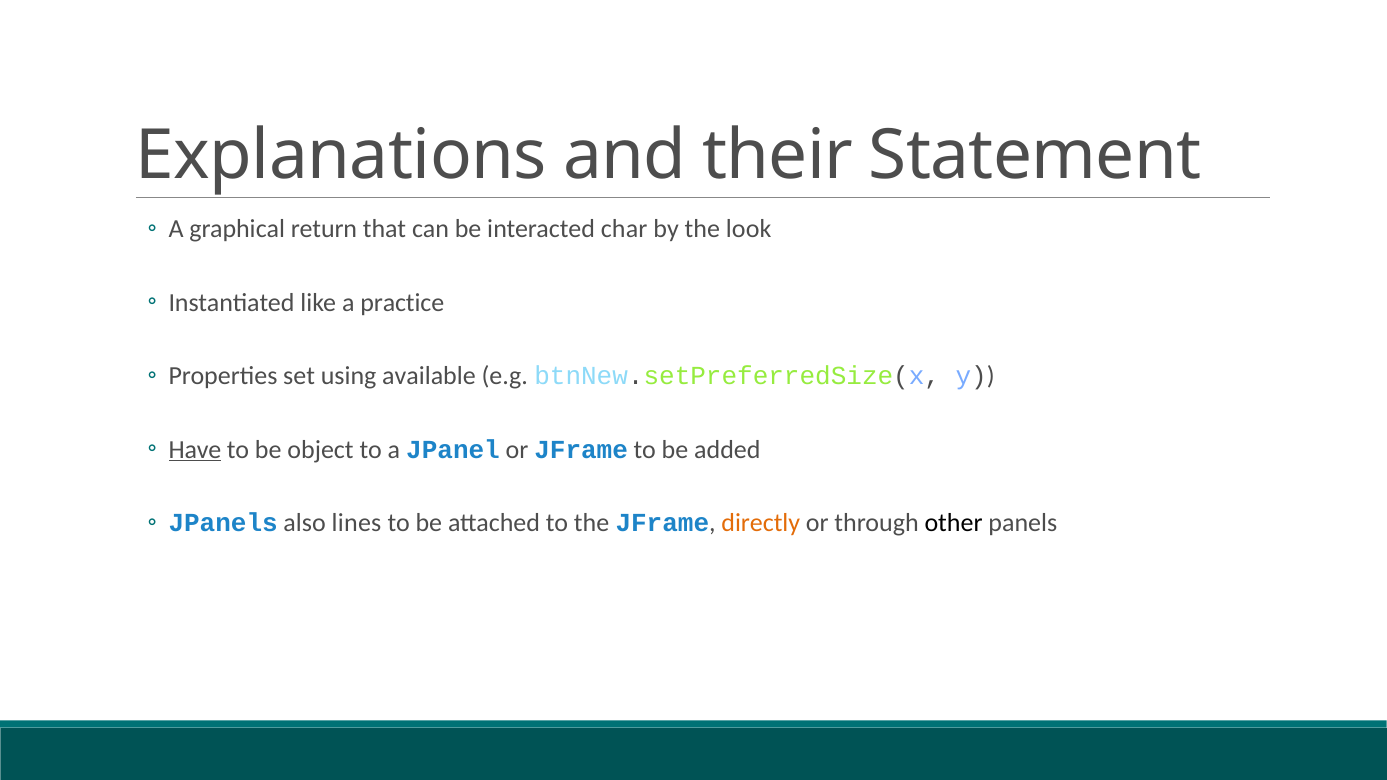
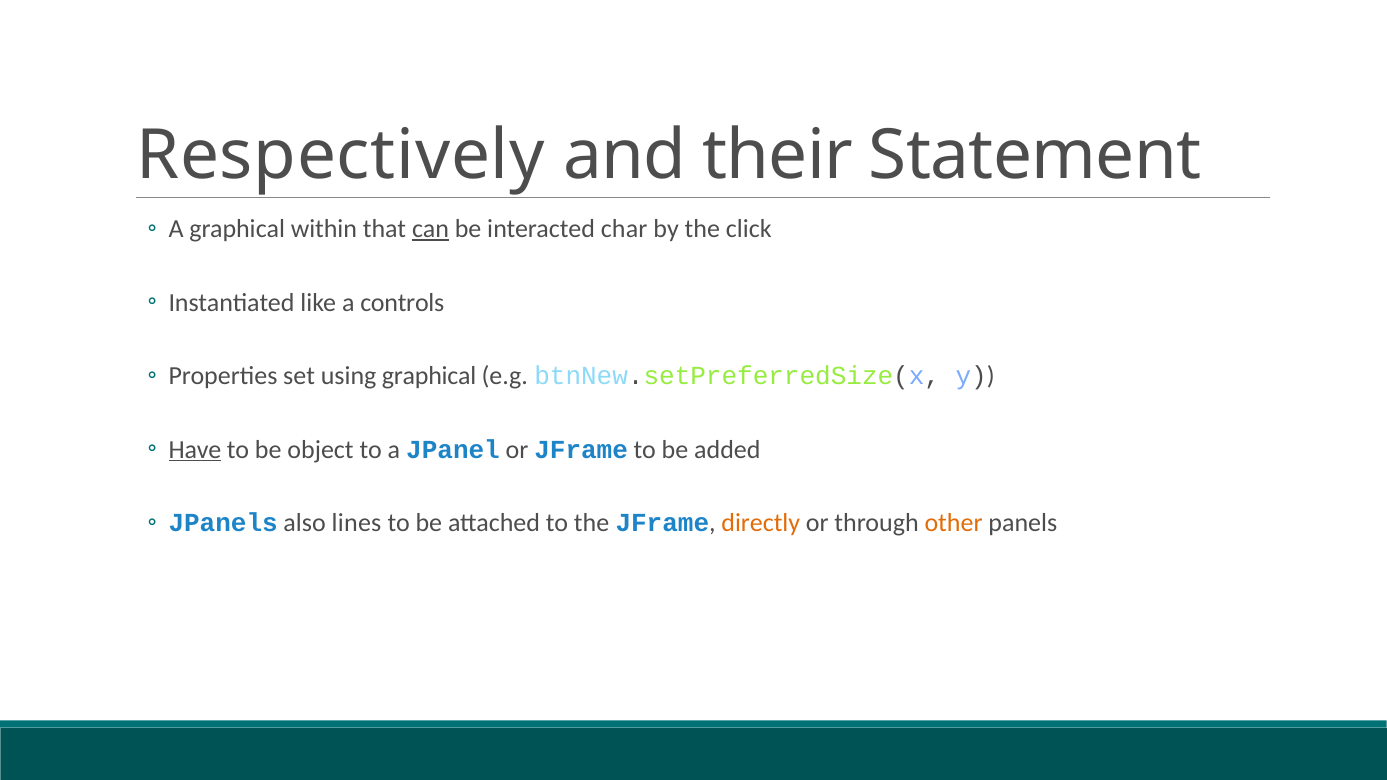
Explanations: Explanations -> Respectively (341, 155)
return: return -> within (324, 229)
can underline: none -> present (430, 229)
look: look -> click (749, 229)
practice: practice -> controls (402, 303)
using available: available -> graphical (429, 376)
other colour: black -> orange (954, 523)
